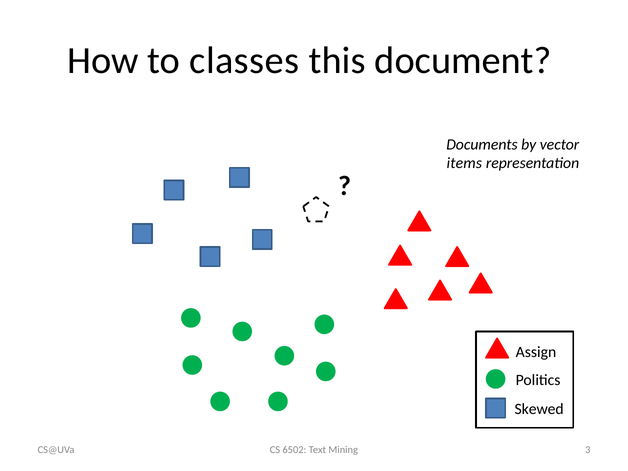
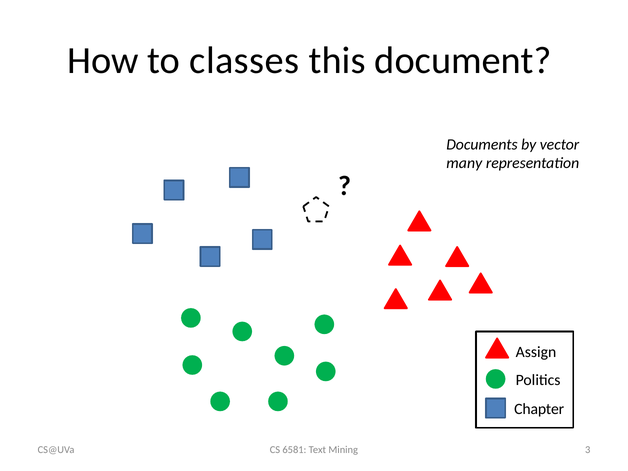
items: items -> many (464, 163)
Skewed: Skewed -> Chapter (539, 409)
6502: 6502 -> 6581 (294, 450)
